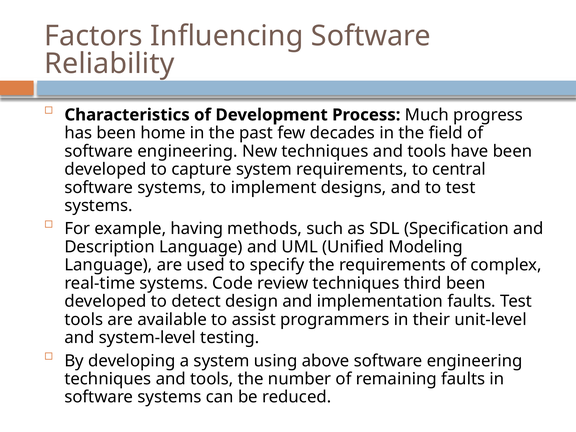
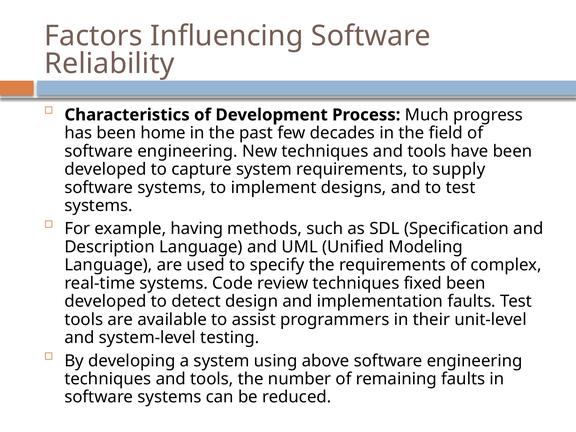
central: central -> supply (459, 169)
third: third -> fixed (423, 283)
